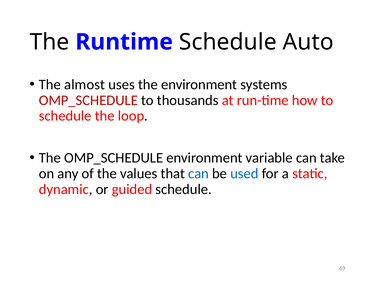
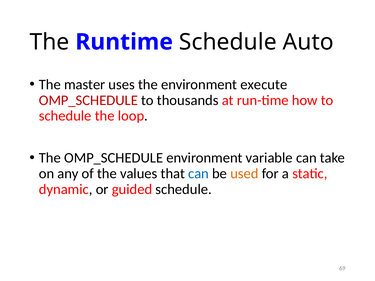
almost: almost -> master (85, 85)
systems: systems -> execute (264, 85)
used colour: blue -> orange (244, 174)
